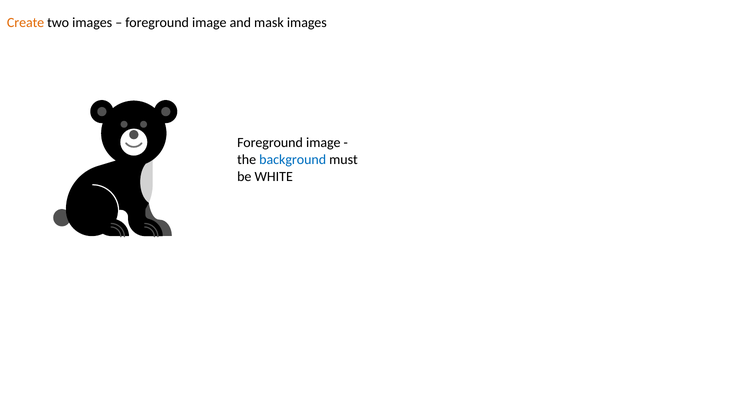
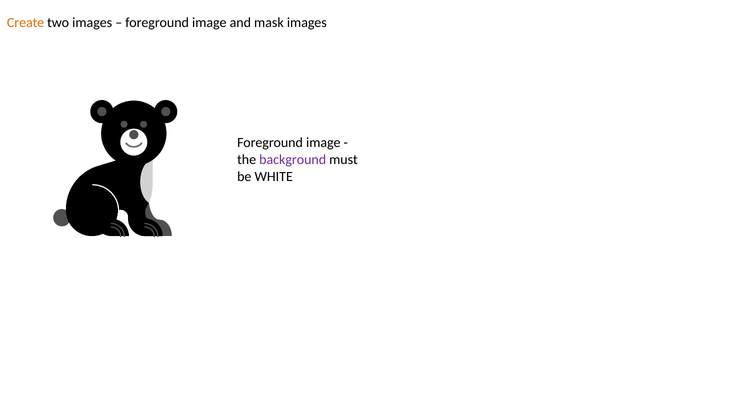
background colour: blue -> purple (293, 160)
